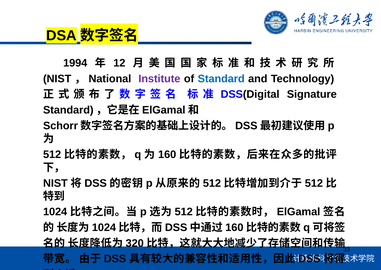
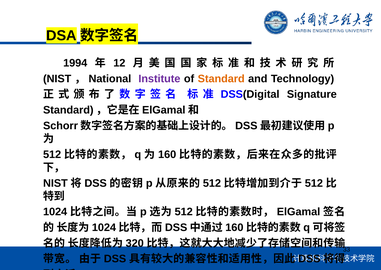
Standard colour: blue -> orange (221, 79)
